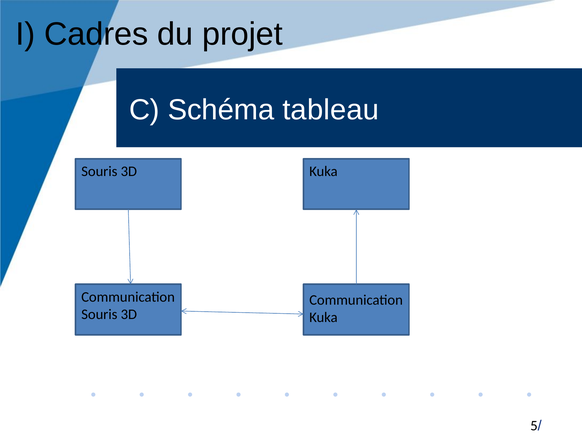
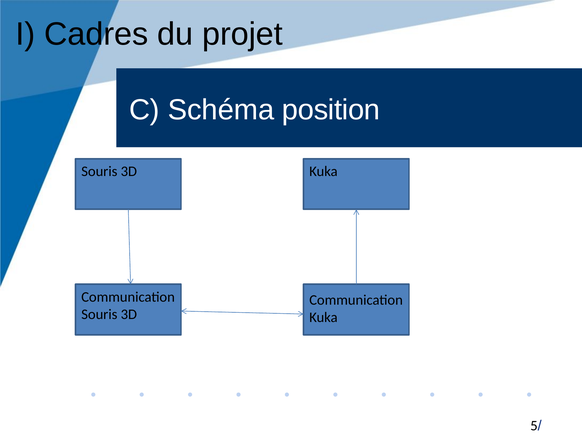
tableau: tableau -> position (331, 110)
